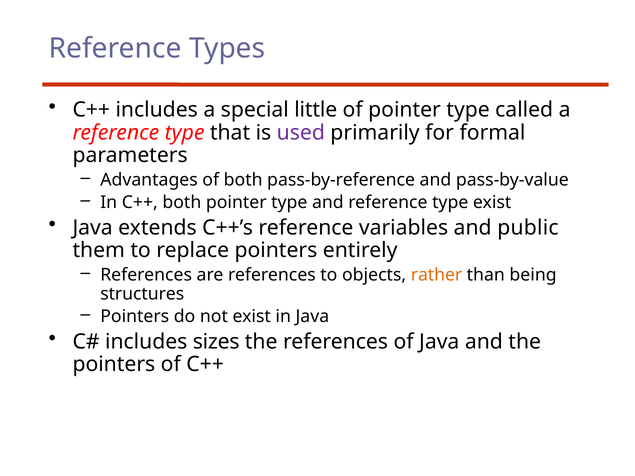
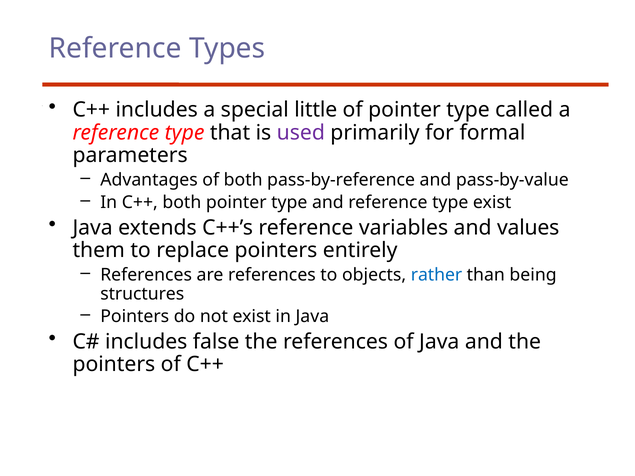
public: public -> values (528, 228)
rather colour: orange -> blue (437, 275)
sizes: sizes -> false (216, 342)
